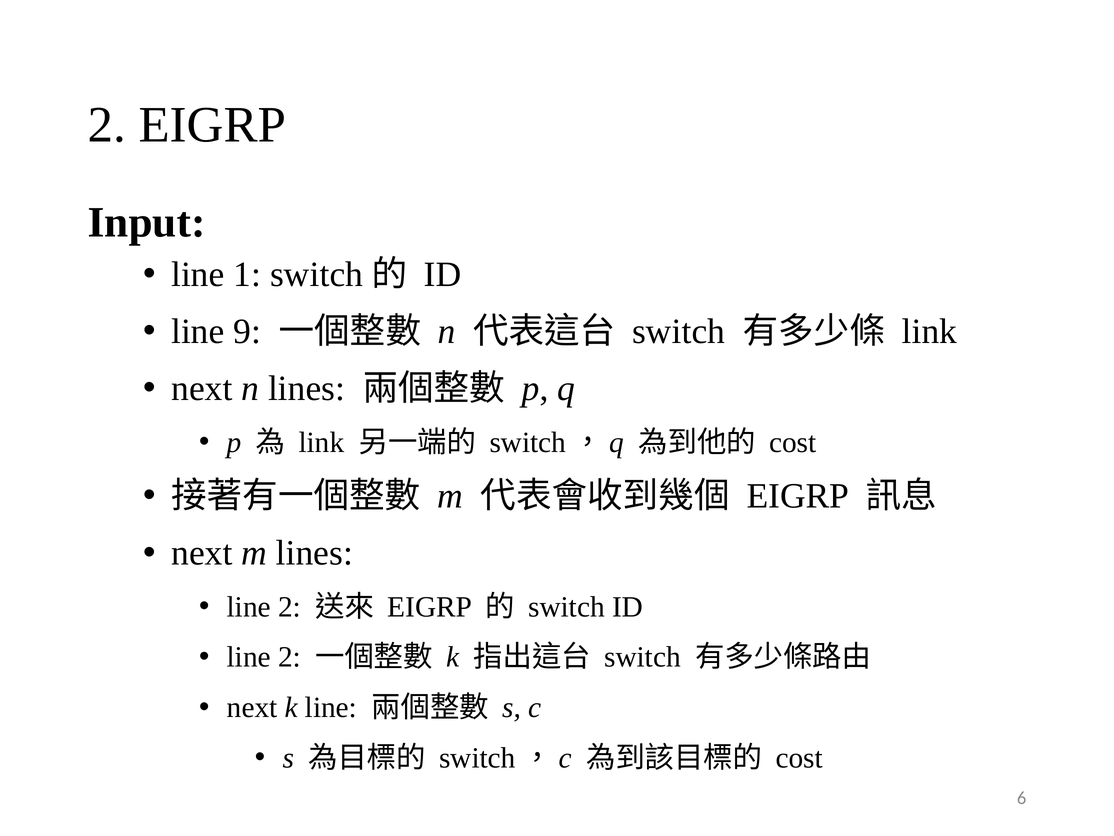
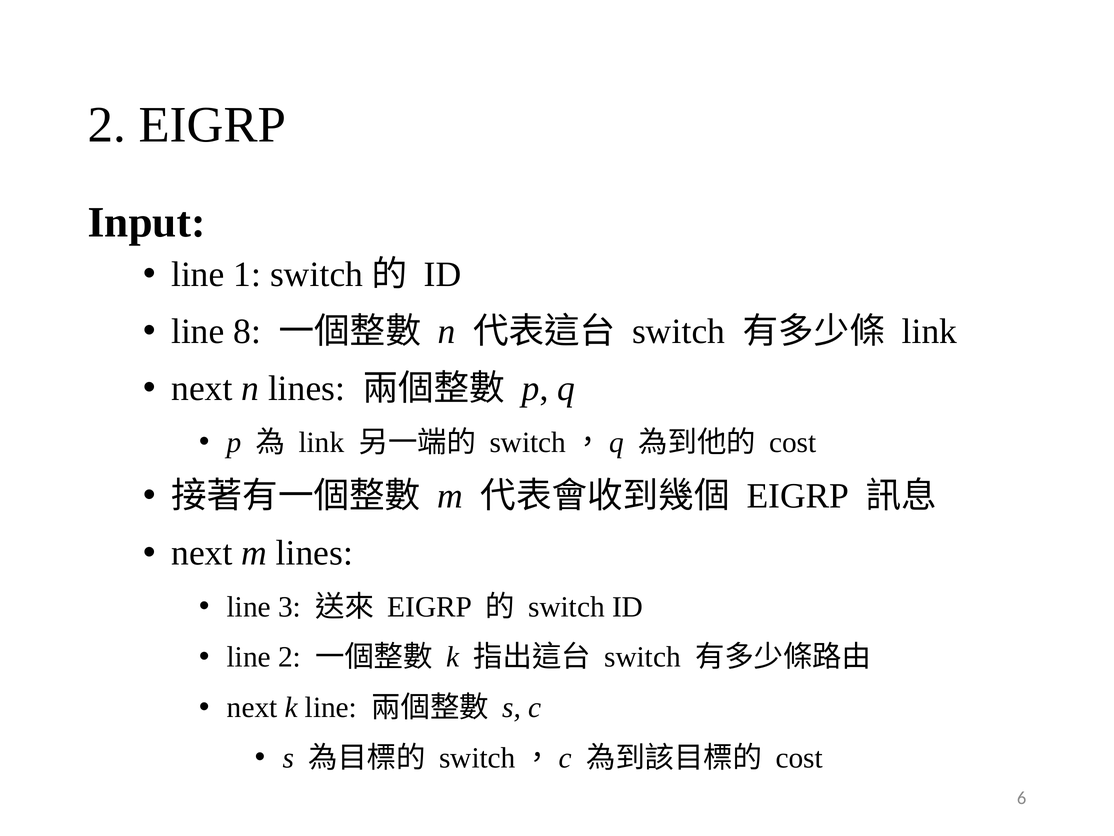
9: 9 -> 8 (247, 331)
2: 2 -> 3 (290, 607)
